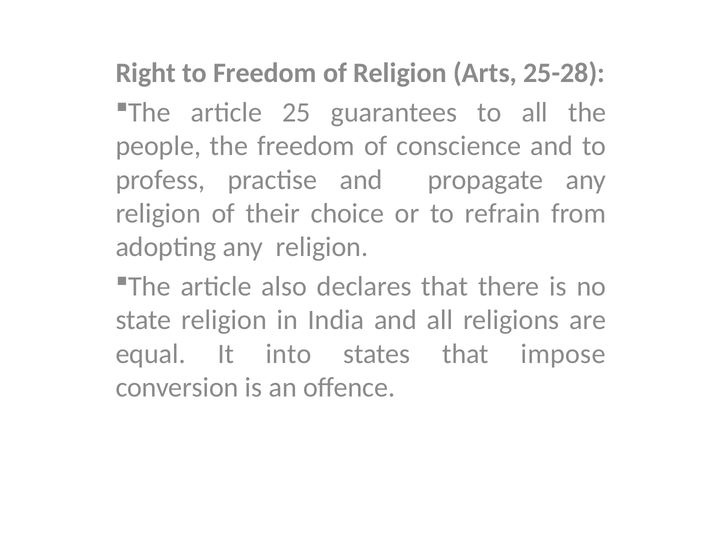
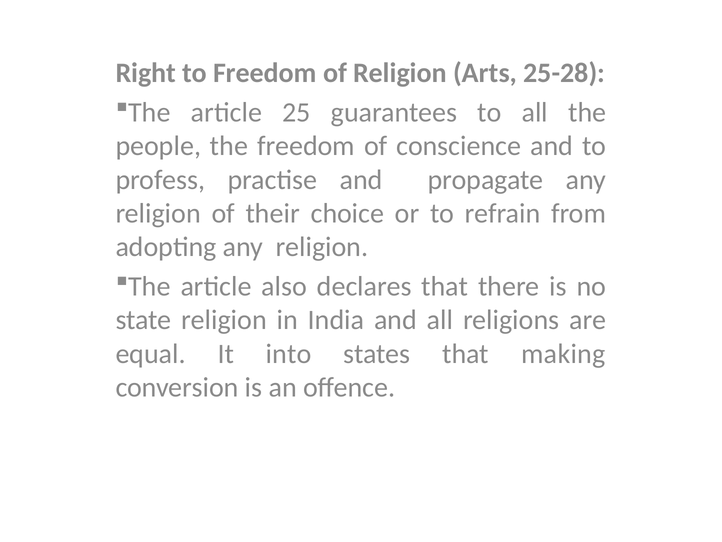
impose: impose -> making (563, 353)
